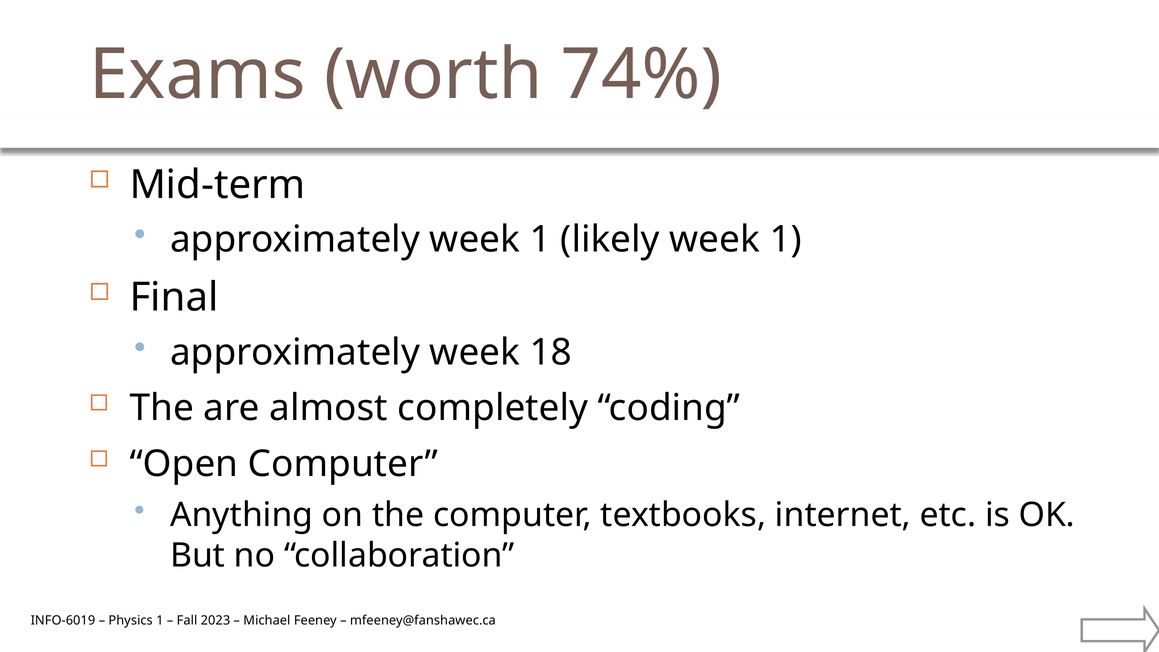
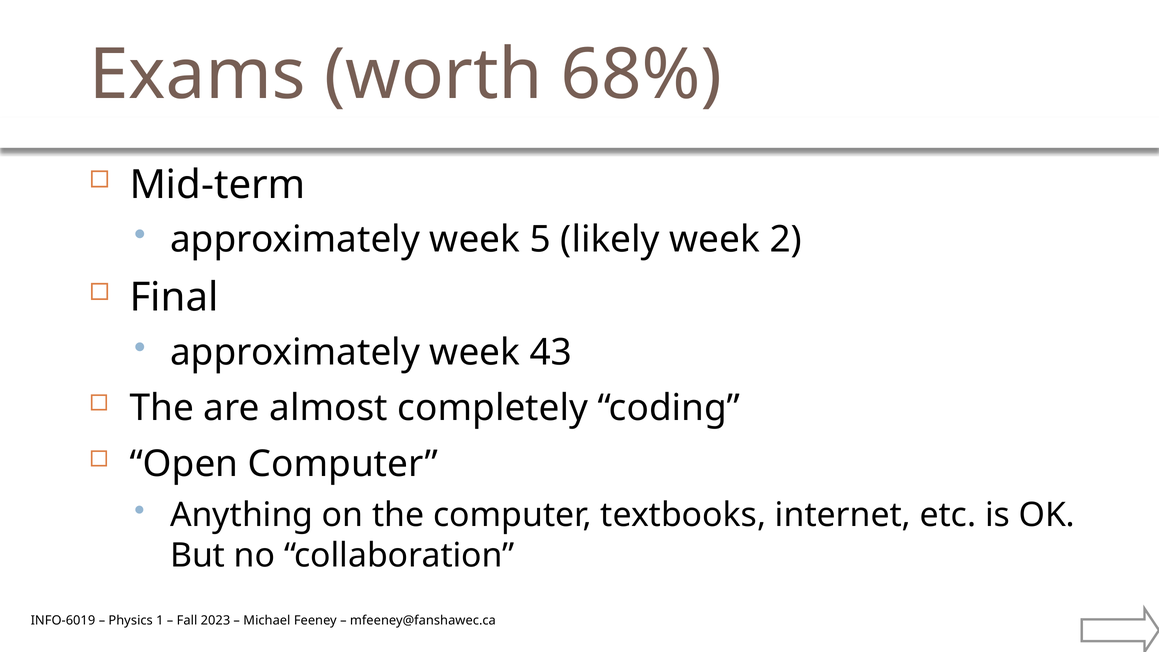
74%: 74% -> 68% (641, 75)
approximately week 1: 1 -> 5 (540, 240)
likely week 1: 1 -> 2 (786, 240)
18: 18 -> 43 (551, 353)
